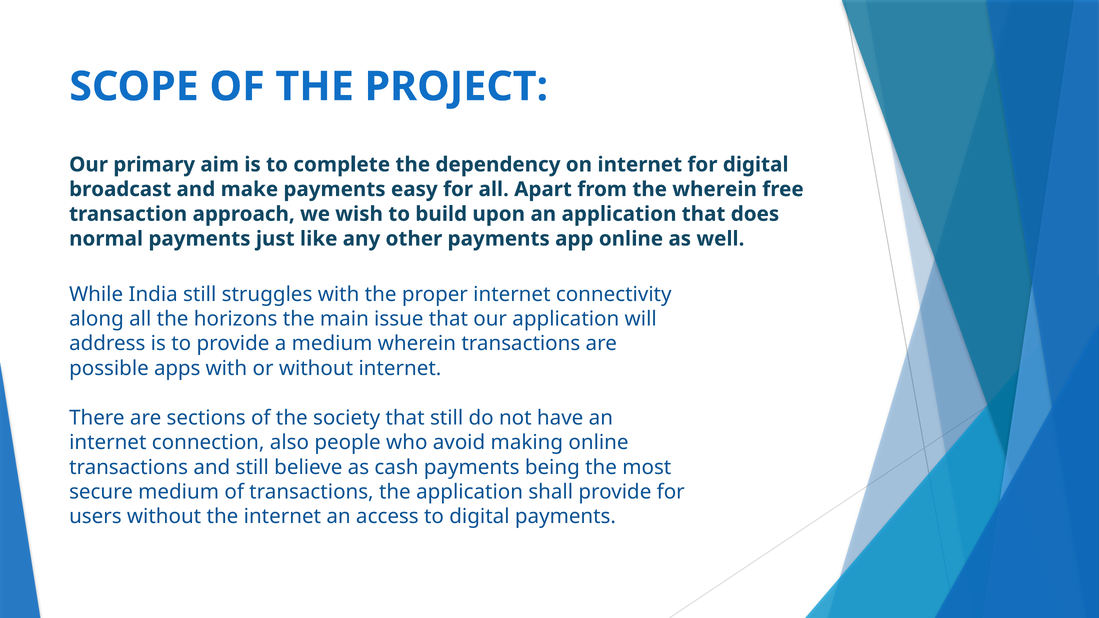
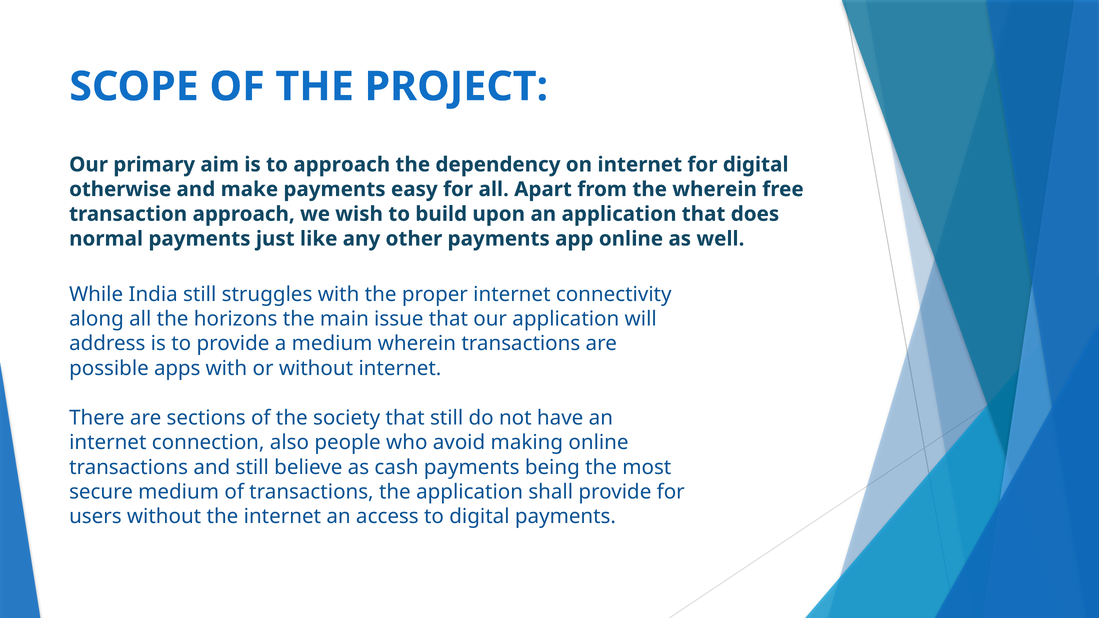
to complete: complete -> approach (342, 165)
broadcast: broadcast -> otherwise (120, 189)
